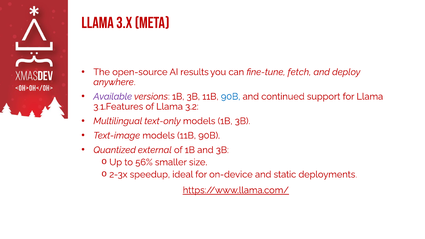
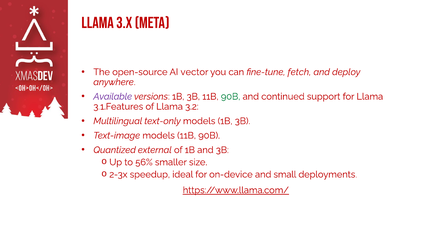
results: results -> vector (194, 72)
90B colour: blue -> green (231, 97)
static: static -> small (285, 174)
